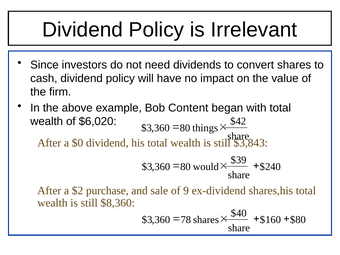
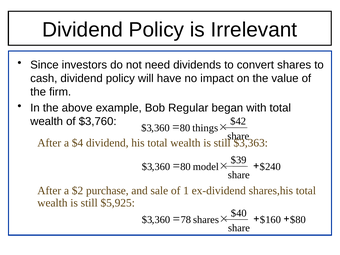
Content: Content -> Regular (188, 108)
$6,020: $6,020 -> $3,760 (98, 121)
$0: $0 -> $4 (78, 143)
$3,843: $3,843 -> $3,363 (251, 143)
would: would -> model (206, 167)
9: 9 -> 1 (186, 191)
$8,360: $8,360 -> $5,925 (118, 203)
